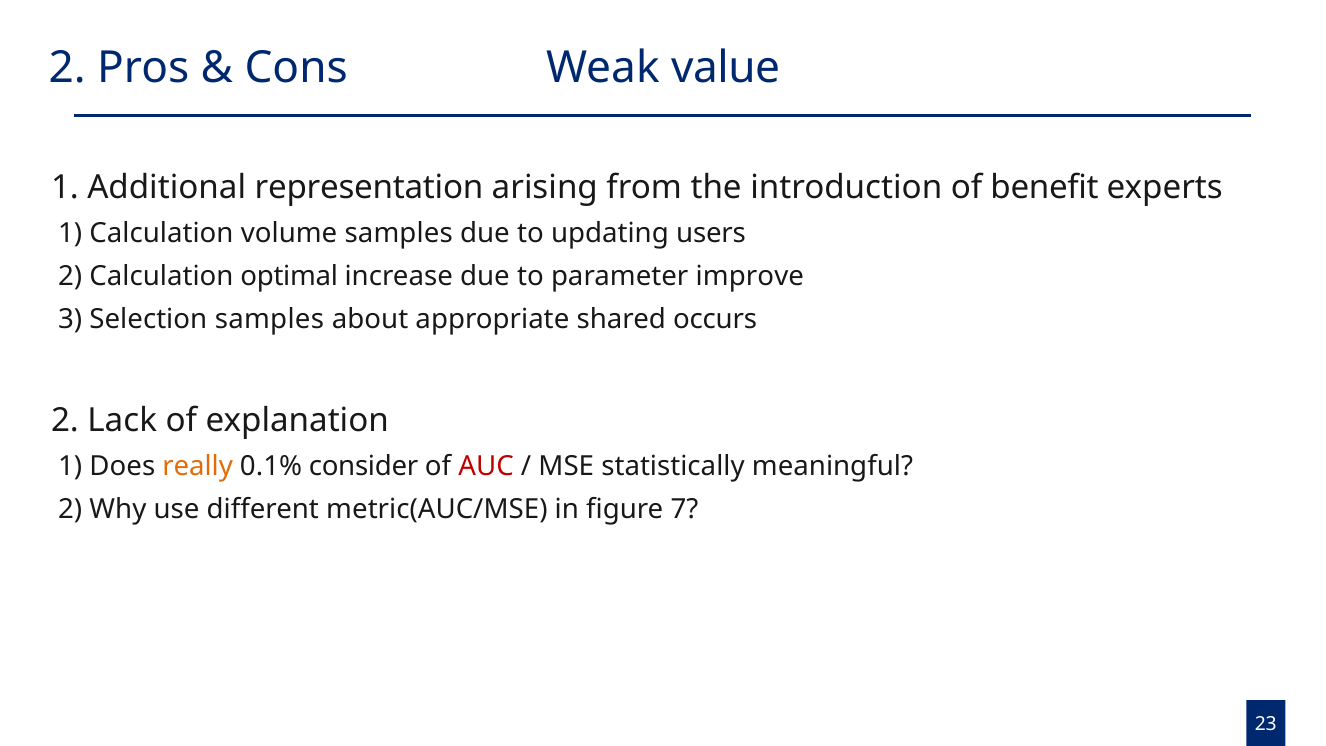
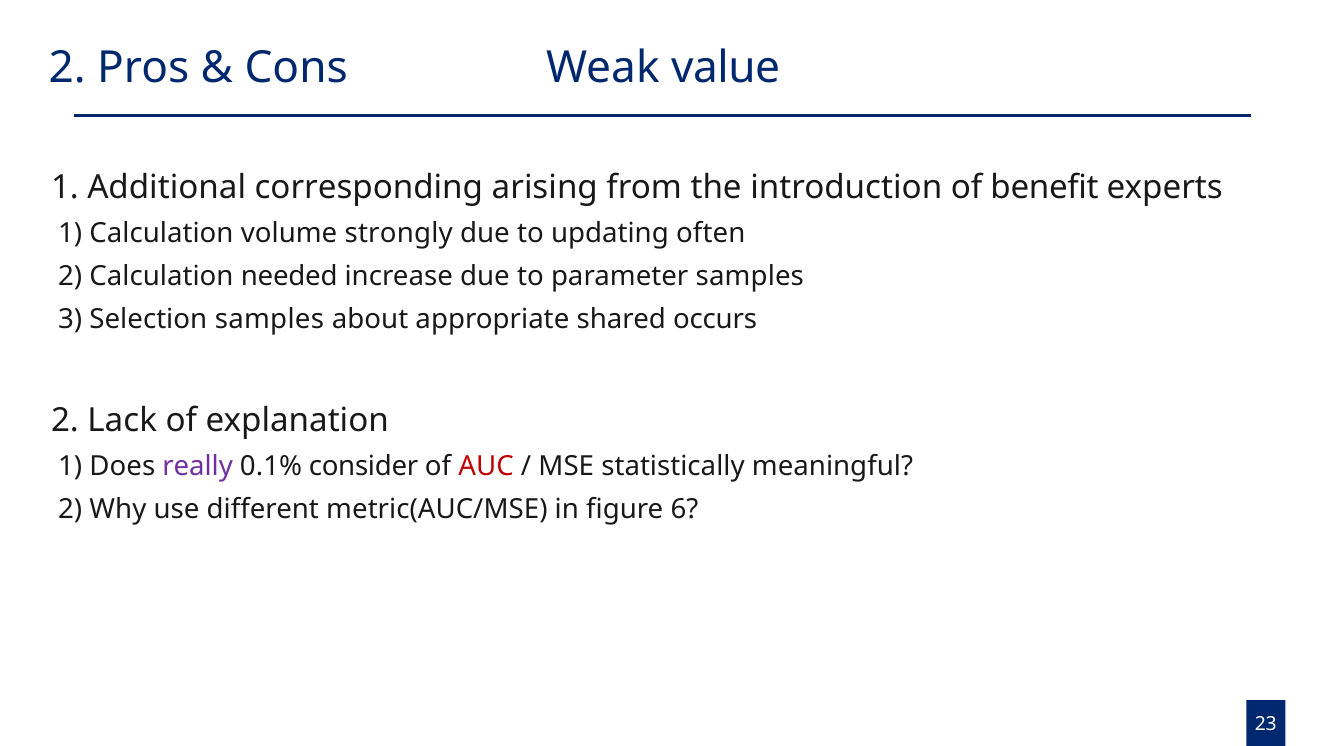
representation: representation -> corresponding (369, 188)
volume samples: samples -> strongly (399, 234)
users: users -> often (711, 234)
optimal: optimal -> needed (289, 277)
parameter improve: improve -> samples (750, 277)
really colour: orange -> purple (198, 466)
7: 7 -> 6 (684, 509)
